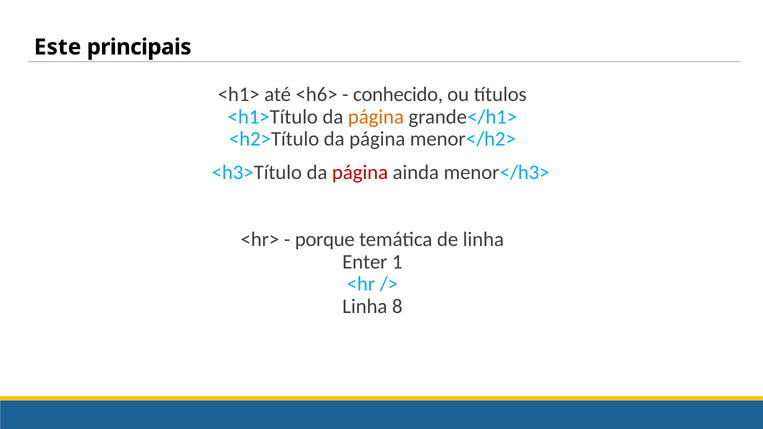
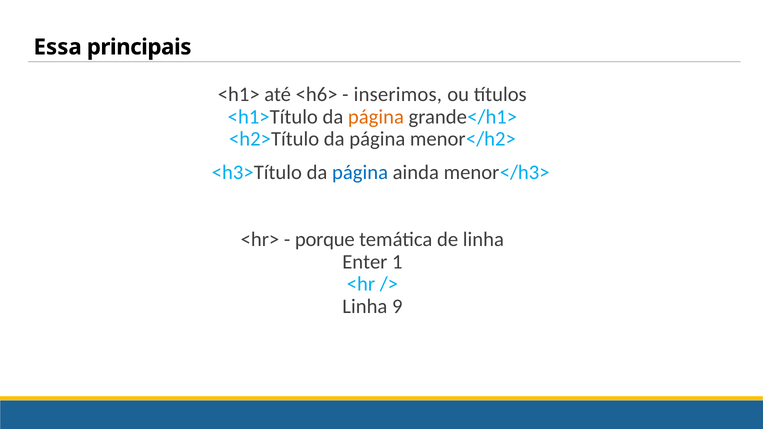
Este: Este -> Essa (58, 47)
conhecido: conhecido -> inserimos (398, 95)
página colour: red -> blue (360, 173)
8: 8 -> 9 (397, 306)
